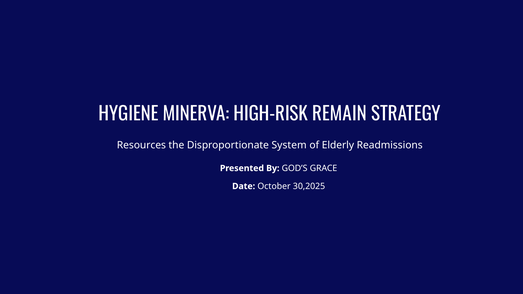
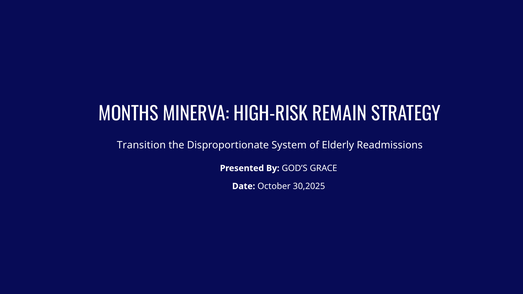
HYGIENE: HYGIENE -> MONTHS (129, 114)
Resources: Resources -> Transition (141, 145)
